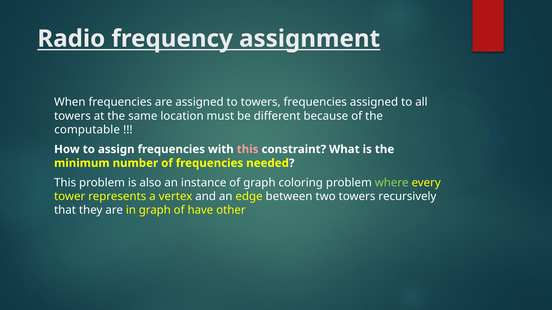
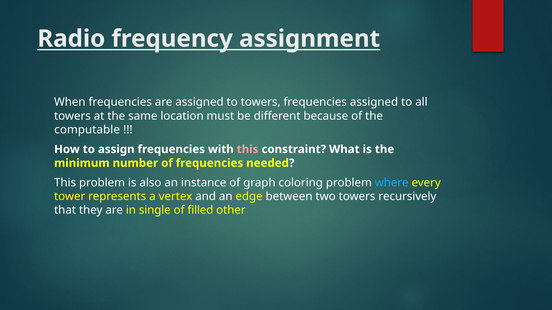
where colour: light green -> light blue (392, 183)
in graph: graph -> single (155, 211)
have: have -> filled (200, 211)
